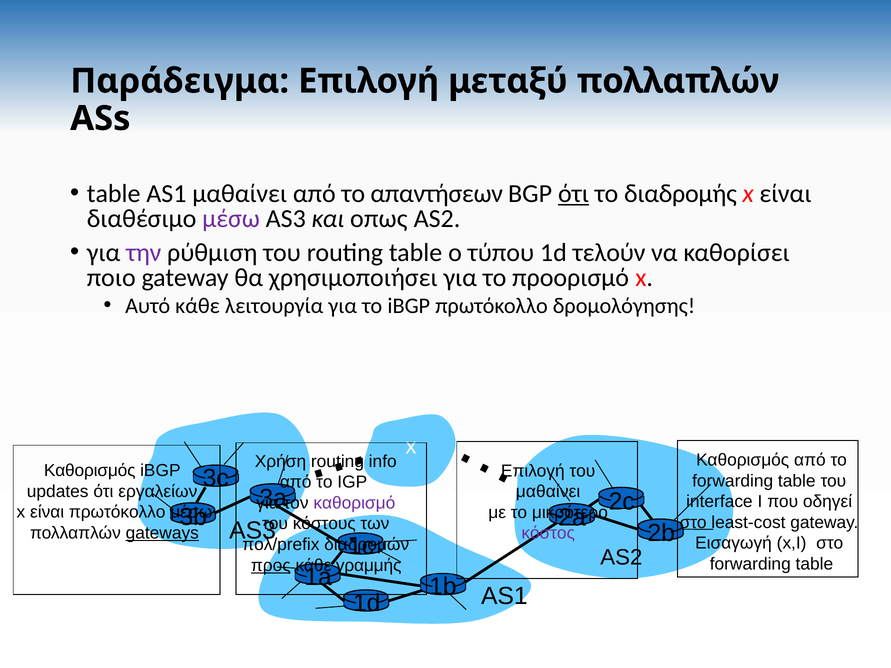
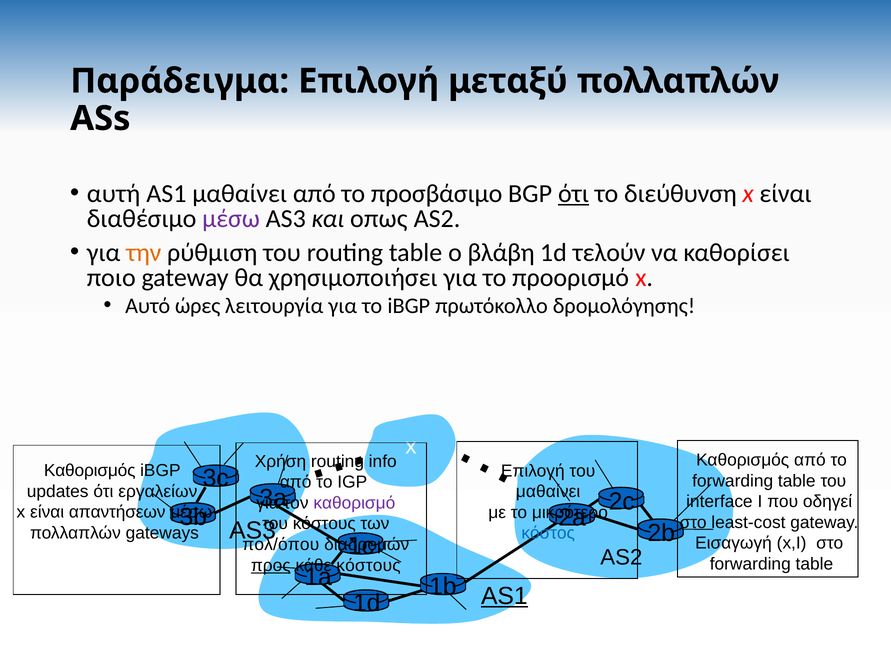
table: table -> αυτή (114, 194)
απαντήσεων: απαντήσεων -> προσβάσιμο (437, 194)
διαδρομής: διαδρομής -> διεύθυνση (680, 194)
την colour: purple -> orange (144, 253)
τύπου: τύπου -> βλάβη (501, 253)
Αυτό κάθε: κάθε -> ώρες (198, 306)
είναι πρωτόκολλο: πρωτόκολλο -> απαντήσεων (117, 512)
gateways underline: present -> none (162, 533)
κόστος colour: purple -> blue (548, 533)
πολ/prefix: πολ/prefix -> πολ/όπου (281, 545)
γραμμής: γραμμής -> κόστους (368, 566)
AS1 underline: none -> present (504, 596)
